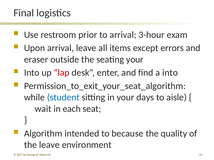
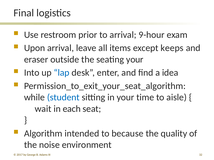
3-hour: 3-hour -> 9-hour (152, 35)
errors: errors -> keeps (172, 48)
lap colour: red -> blue (62, 73)
a into: into -> idea (170, 73)
days: days -> time (145, 98)
the leave: leave -> noise (49, 145)
